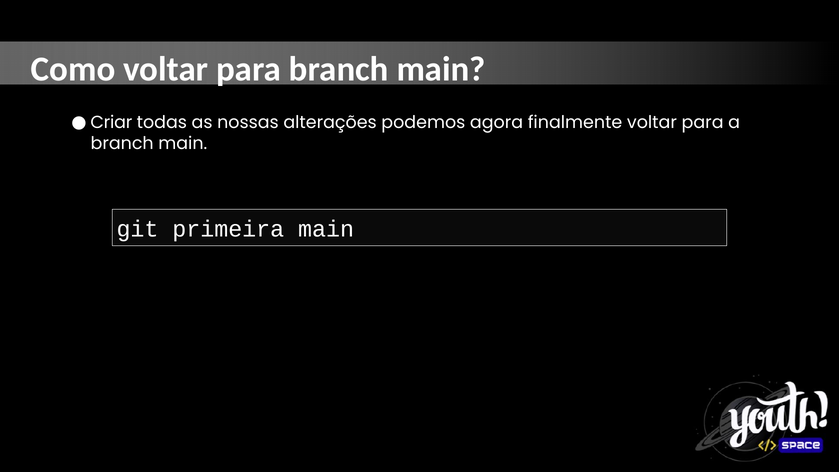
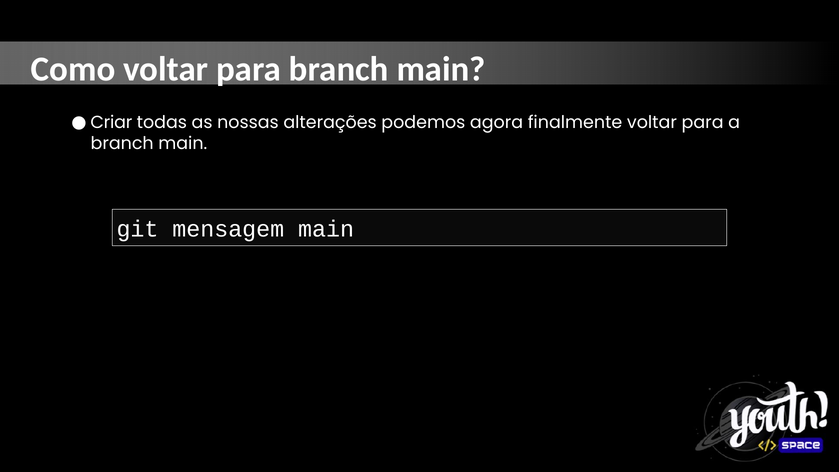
primeira: primeira -> mensagem (228, 229)
